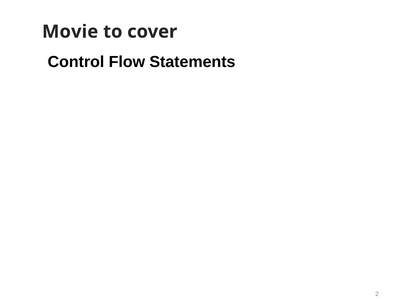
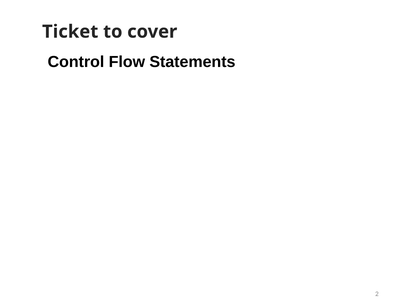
Movie: Movie -> Ticket (70, 32)
